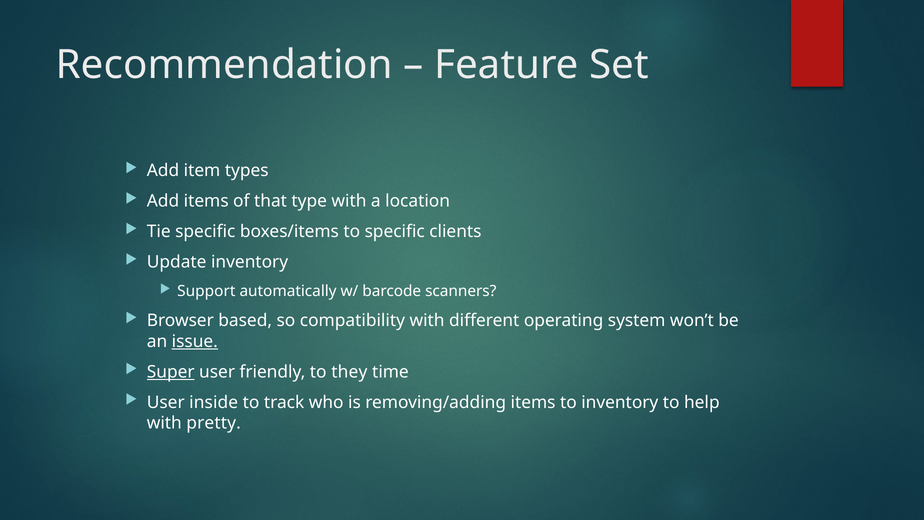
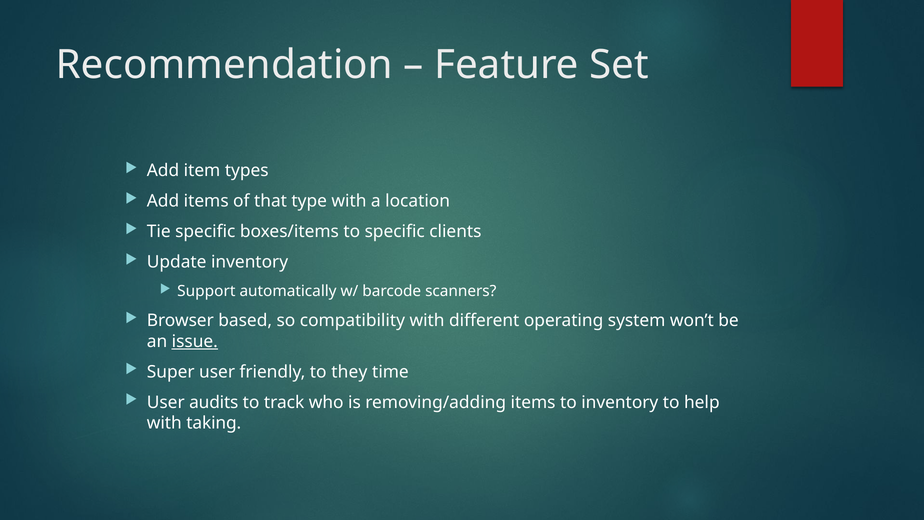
Super underline: present -> none (171, 372)
inside: inside -> audits (214, 402)
pretty: pretty -> taking (214, 423)
